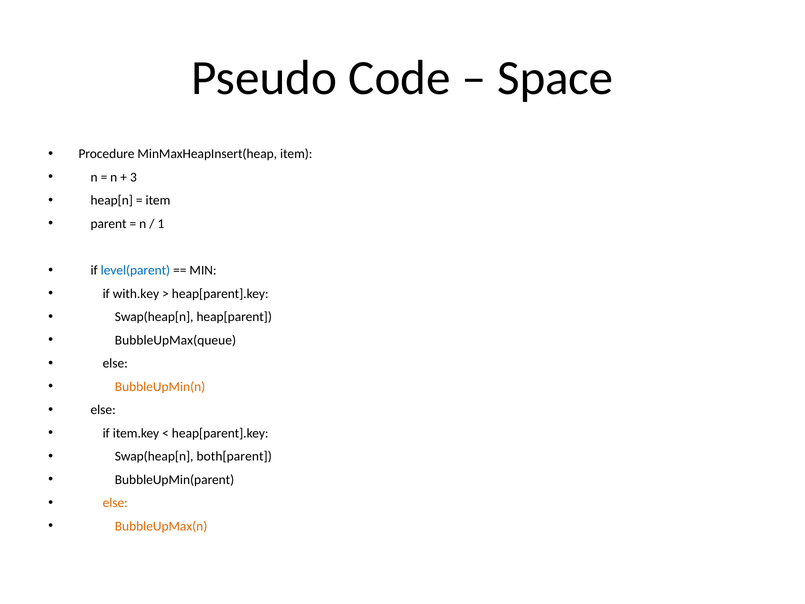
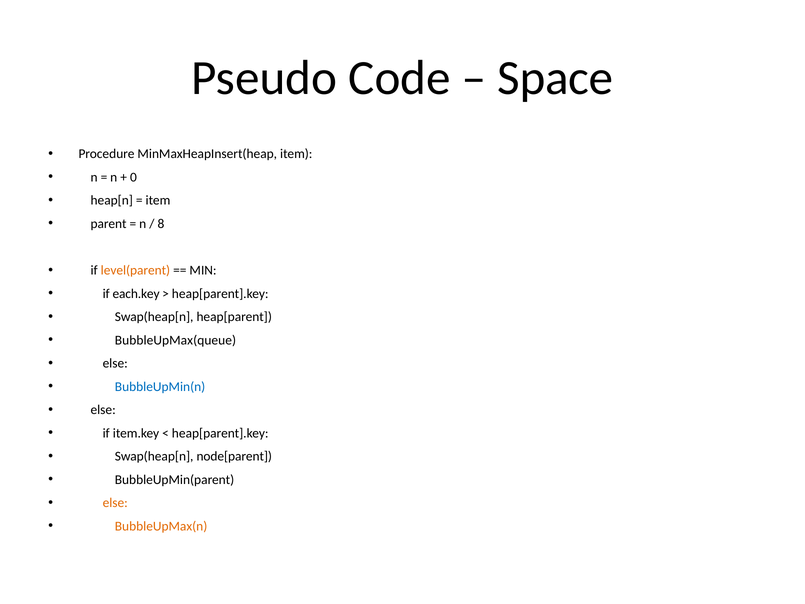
3: 3 -> 0 (133, 177)
1: 1 -> 8 (161, 224)
level(parent colour: blue -> orange (135, 270)
with.key: with.key -> each.key (136, 293)
BubbleUpMin(n colour: orange -> blue (160, 387)
both[parent: both[parent -> node[parent (234, 456)
